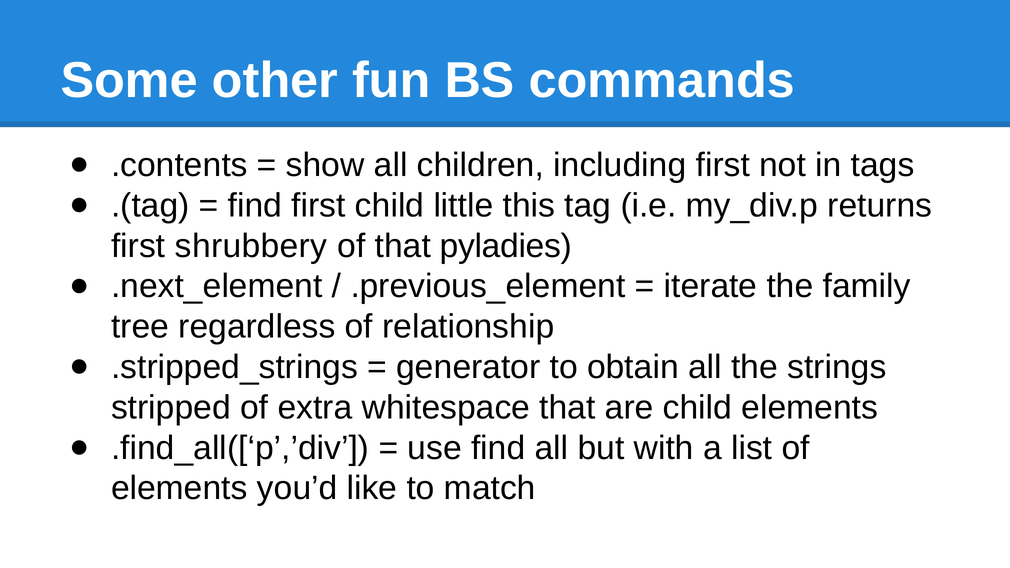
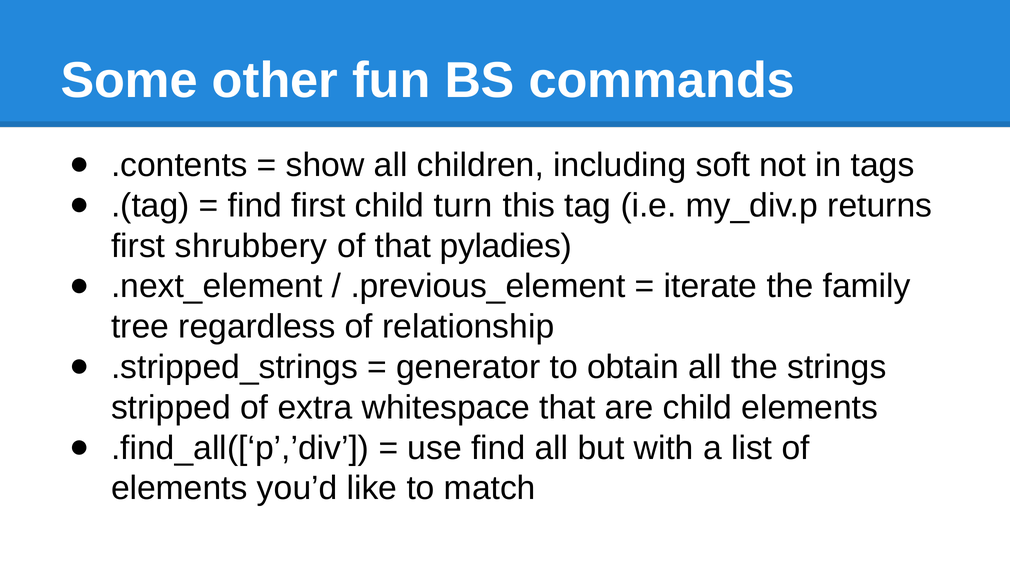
including first: first -> soft (723, 165)
little: little -> turn (463, 206)
